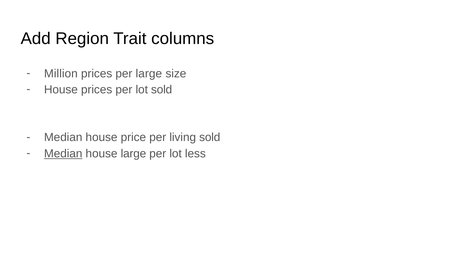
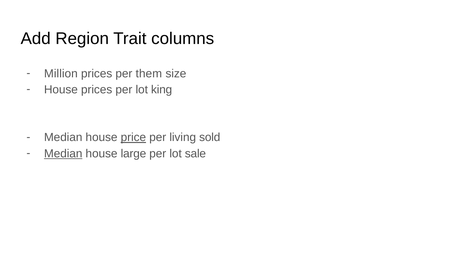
per large: large -> them (149, 74)
lot sold: sold -> king (162, 90)
price underline: none -> present (133, 138)
less: less -> sale (195, 154)
